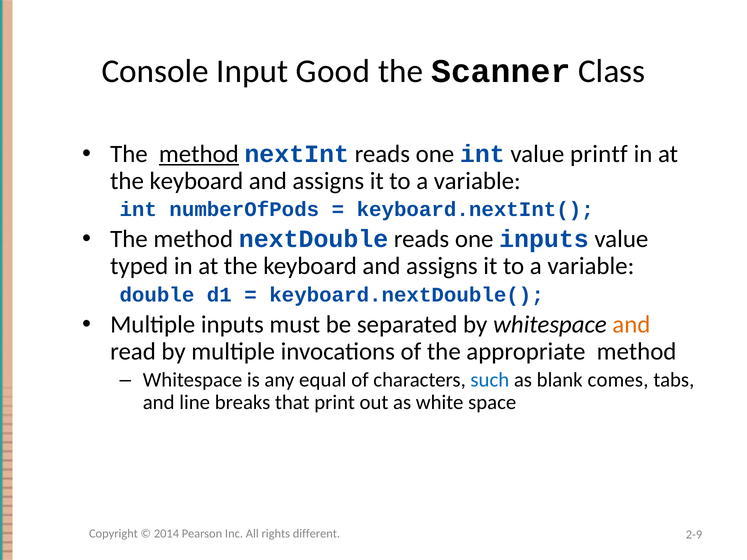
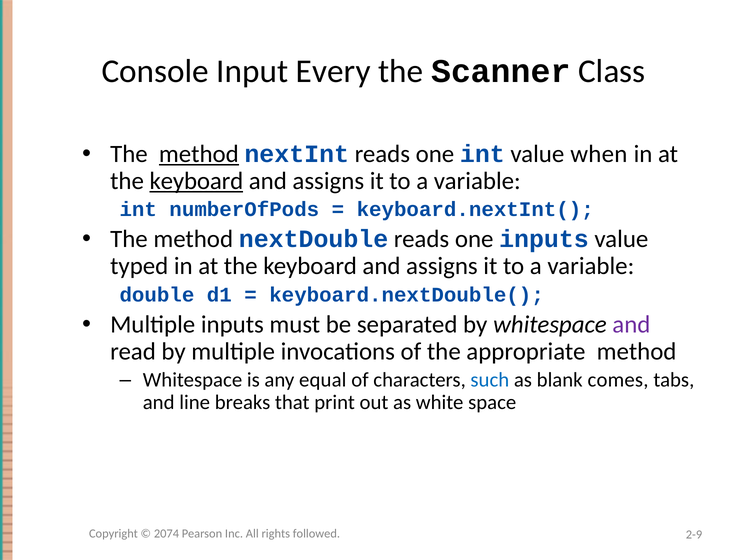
Good: Good -> Every (333, 71)
printf: printf -> when (599, 154)
keyboard underline: none -> present (196, 181)
and colour: orange -> purple (631, 325)
2014: 2014 -> 2074 (166, 534)
different: different -> followed (316, 534)
